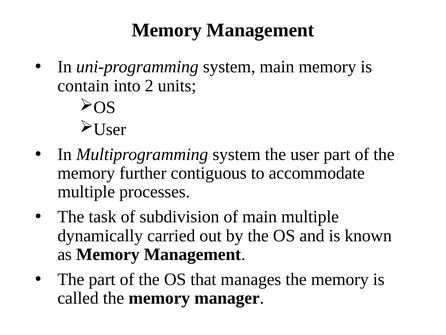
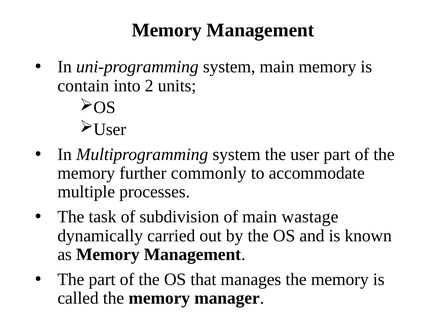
contiguous: contiguous -> commonly (209, 173)
main multiple: multiple -> wastage (310, 217)
